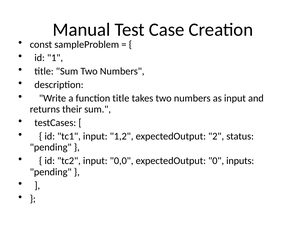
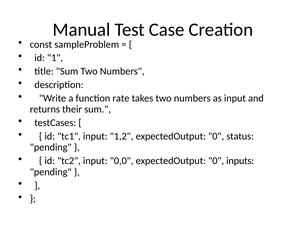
function title: title -> rate (121, 98)
1,2 expectedOutput 2: 2 -> 0 (216, 136)
